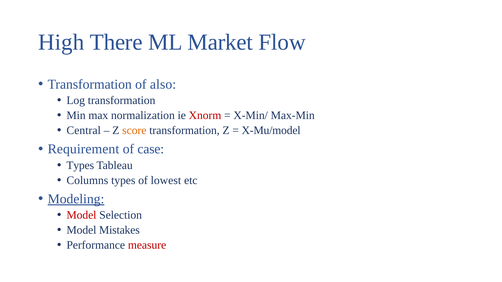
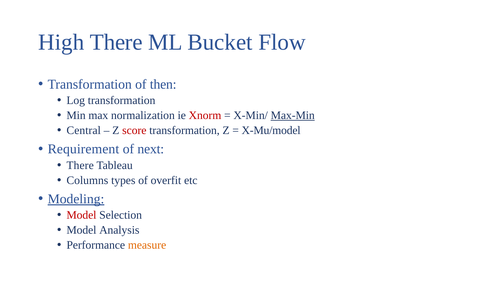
Market: Market -> Bucket (220, 42)
also: also -> then (163, 84)
Max-Min underline: none -> present (293, 115)
score colour: orange -> red (134, 131)
case: case -> next (151, 149)
Types: Types -> There (80, 165)
lowest: lowest -> overfit (166, 180)
Mistakes: Mistakes -> Analysis (119, 230)
measure colour: red -> orange (147, 245)
